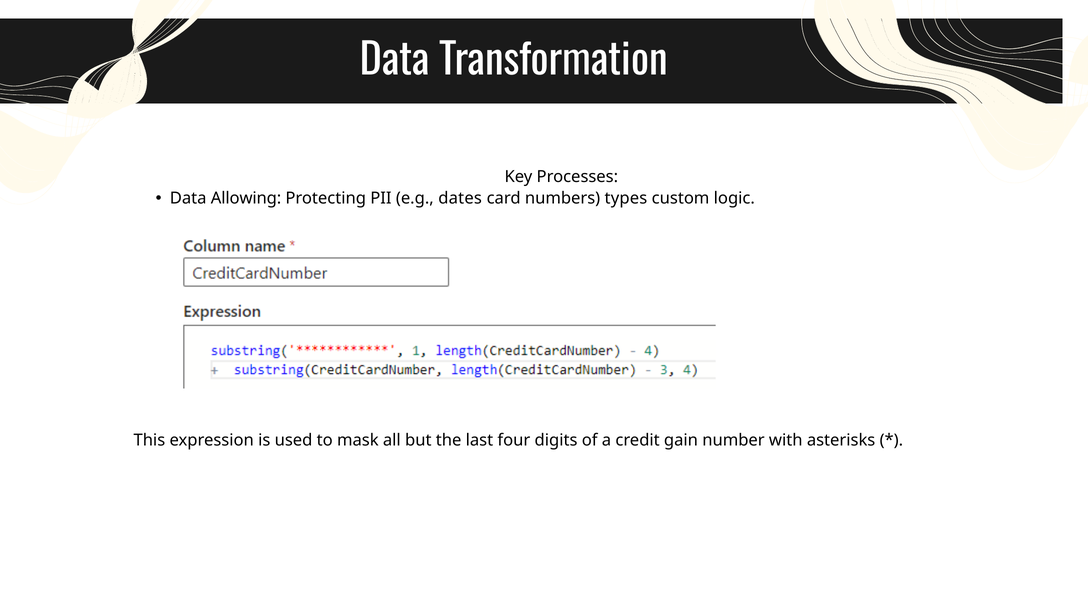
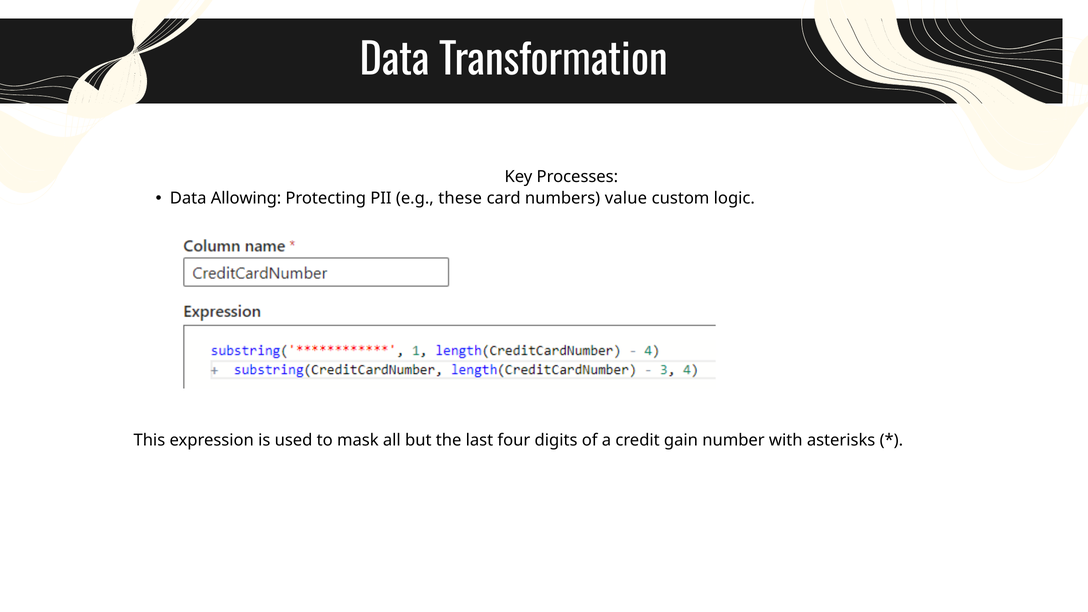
dates: dates -> these (460, 198)
types: types -> value (626, 198)
